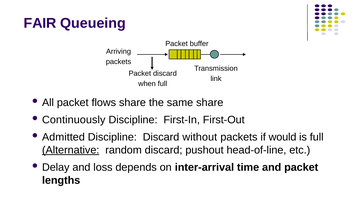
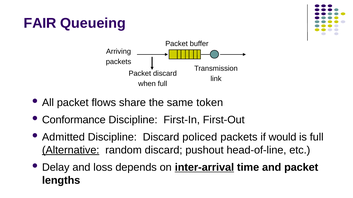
same share: share -> token (210, 103)
Continuously: Continuously -> Conformance (74, 120)
without: without -> policed (200, 138)
inter-arrival underline: none -> present (204, 168)
